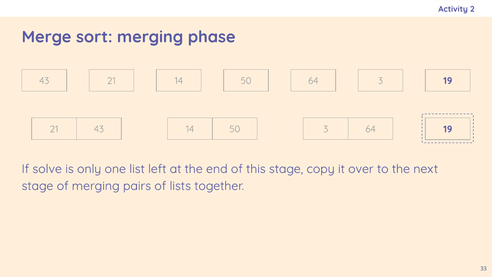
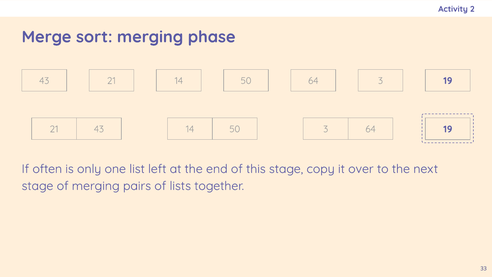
solve: solve -> often (47, 169)
